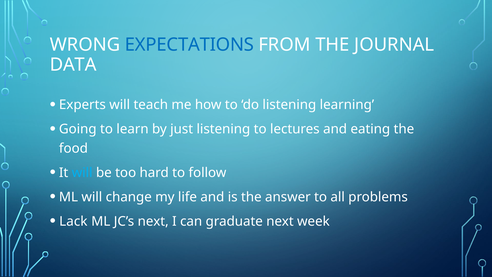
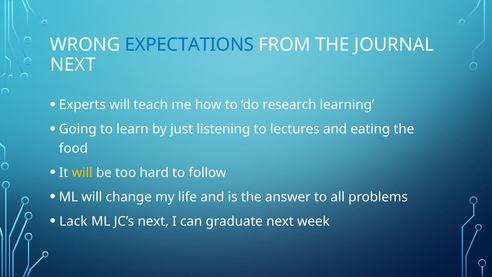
DATA: DATA -> NEXT (73, 65)
do listening: listening -> research (289, 105)
will colour: light blue -> yellow (82, 173)
